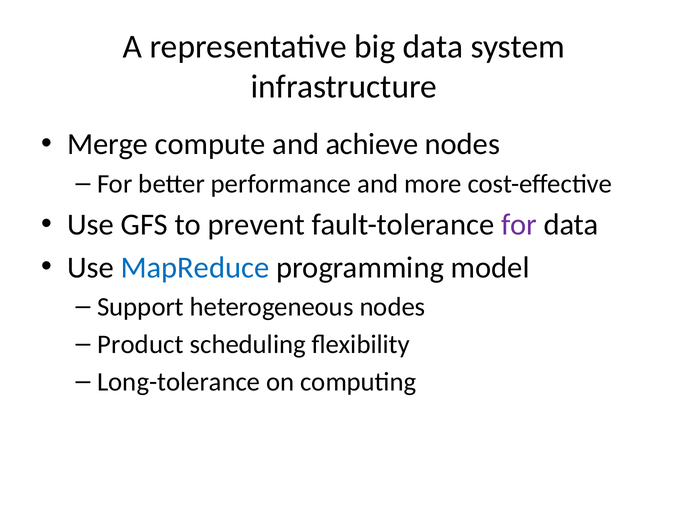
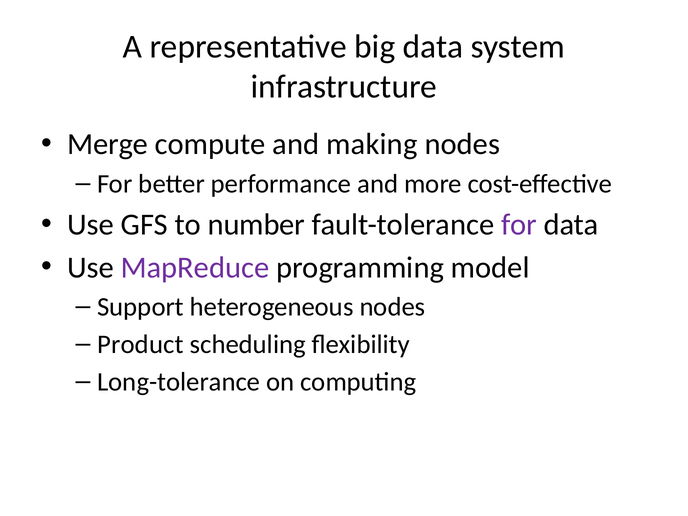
achieve: achieve -> making (372, 144)
prevent: prevent -> number (256, 225)
MapReduce colour: blue -> purple (195, 267)
